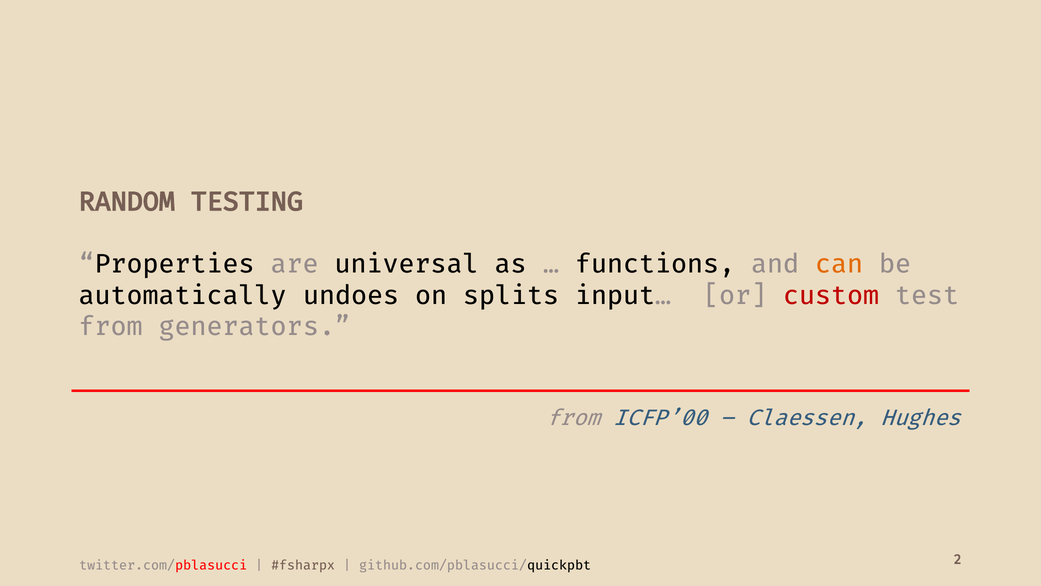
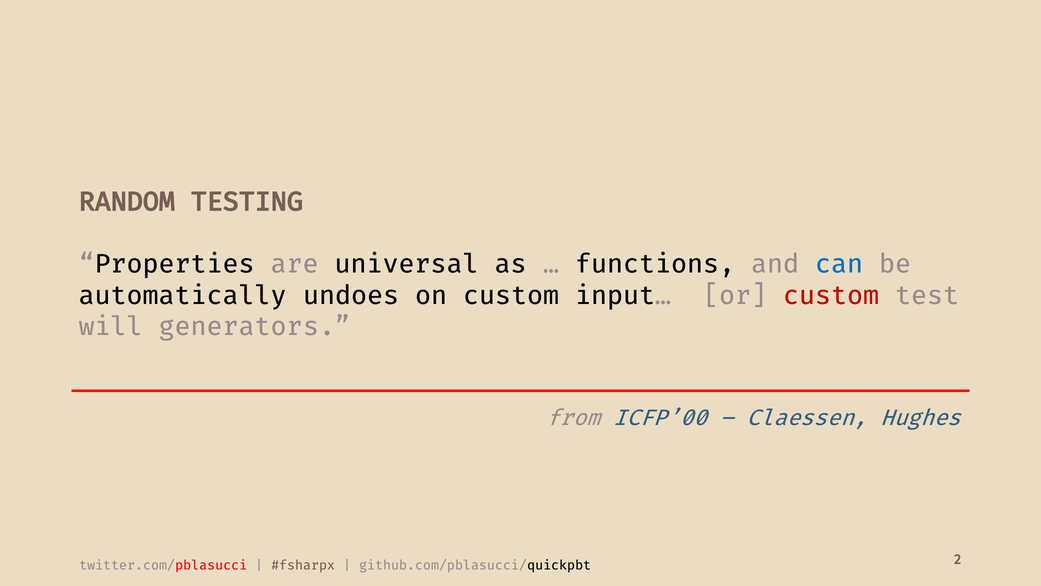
can colour: orange -> blue (839, 264)
on splits: splits -> custom (511, 295)
from: from -> will (111, 327)
